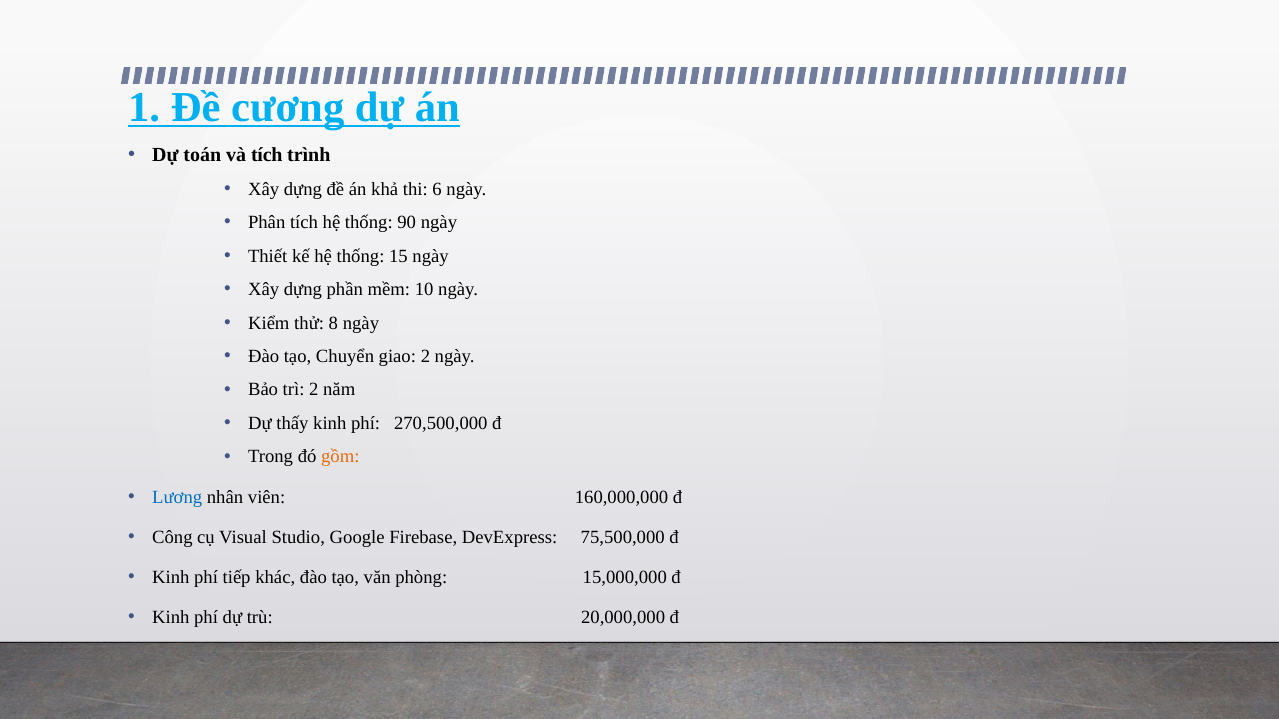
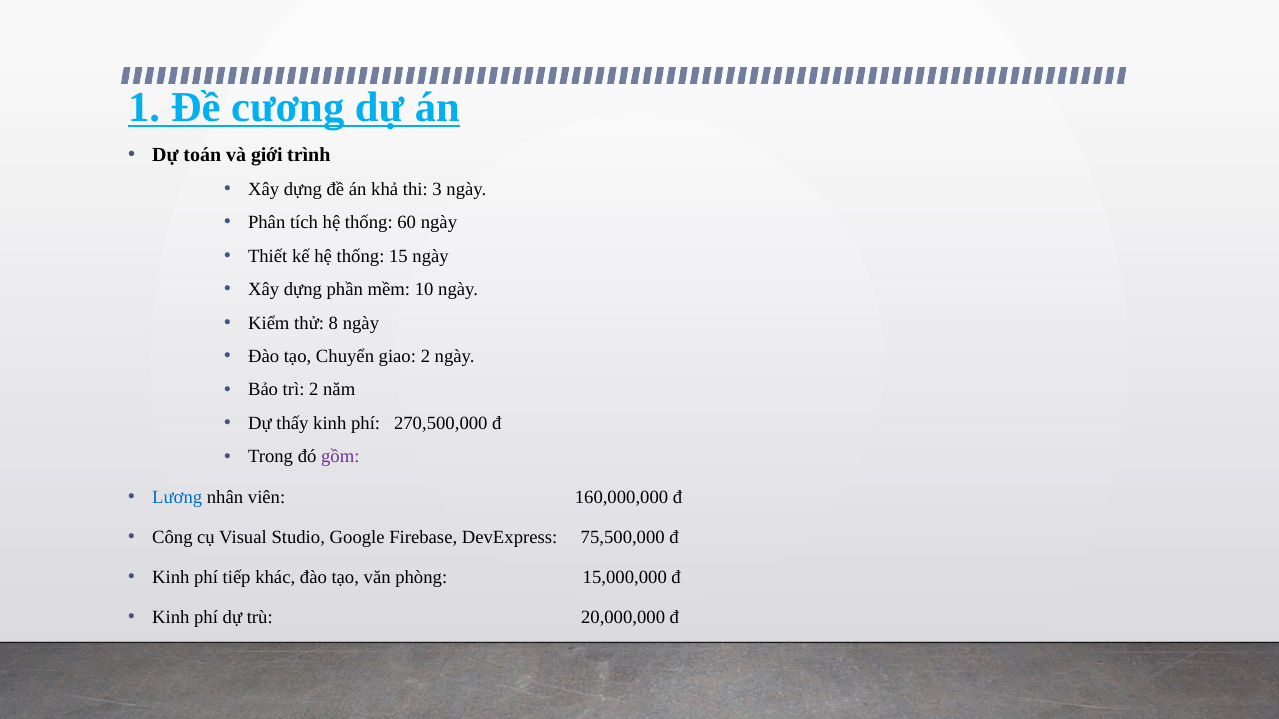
và tích: tích -> giới (267, 155)
6: 6 -> 3 (437, 189)
90: 90 -> 60 (407, 223)
gồm colour: orange -> purple (340, 457)
